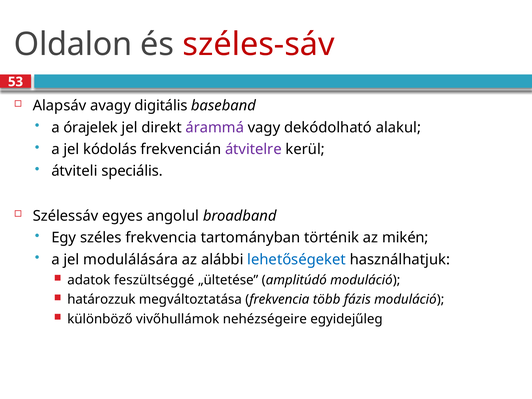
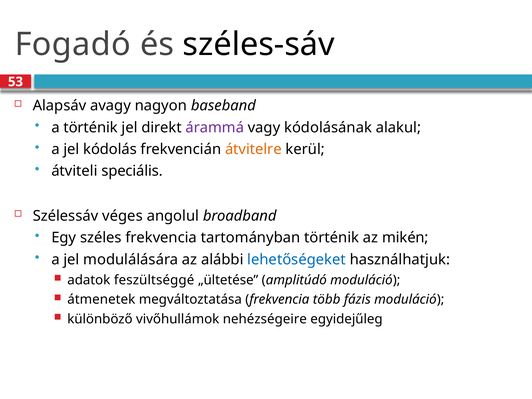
Oldalon: Oldalon -> Fogadó (73, 44)
széles-sáv colour: red -> black (259, 44)
digitális: digitális -> nagyon (161, 106)
a órajelek: órajelek -> történik (91, 127)
dekódolható: dekódolható -> kódolásának (328, 127)
átvitelre colour: purple -> orange (253, 149)
egyes: egyes -> véges (122, 216)
határozzuk: határozzuk -> átmenetek (101, 300)
